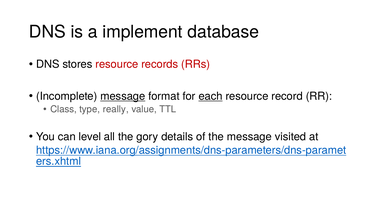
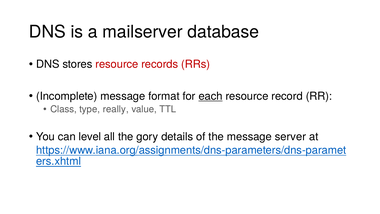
implement: implement -> mailserver (143, 32)
message underline: present -> none (123, 96)
visited: visited -> server (290, 137)
